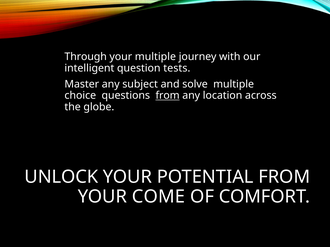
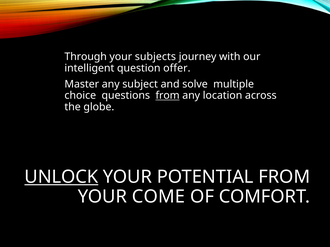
your multiple: multiple -> subjects (155, 57)
tests: tests -> offer (177, 68)
UNLOCK underline: none -> present (61, 177)
